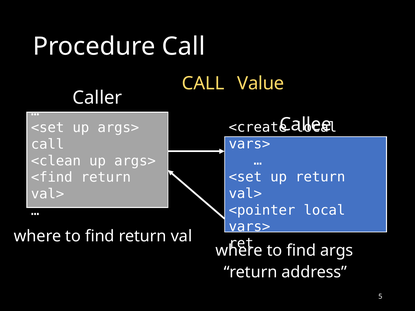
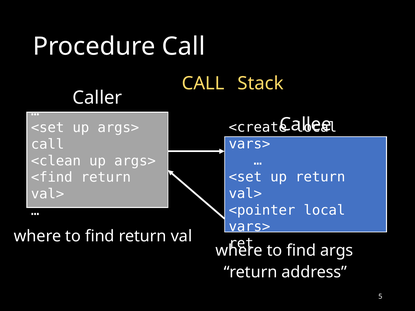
Value: Value -> Stack (261, 83)
